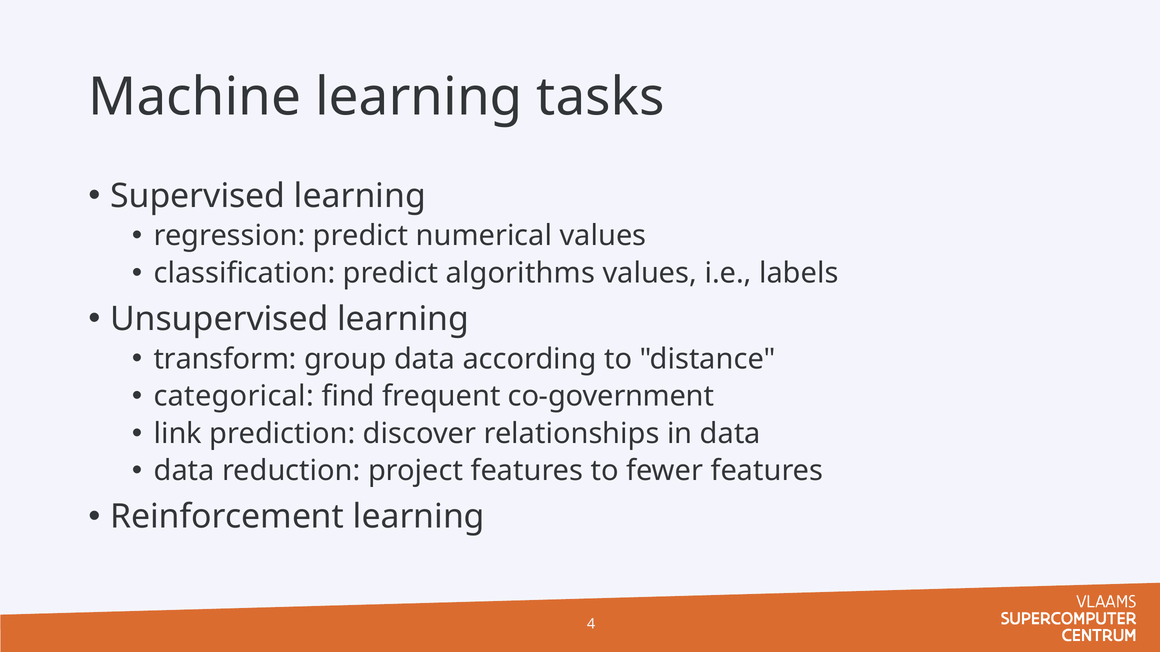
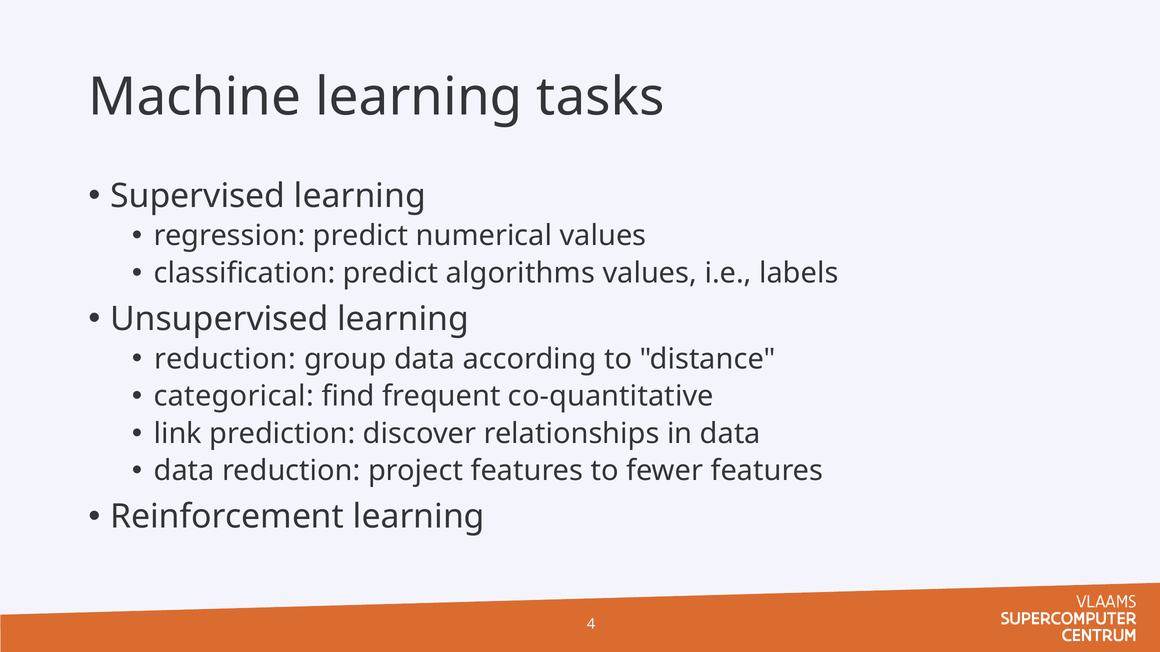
transform: transform -> reduction (225, 359)
co-government: co-government -> co-quantitative (611, 397)
